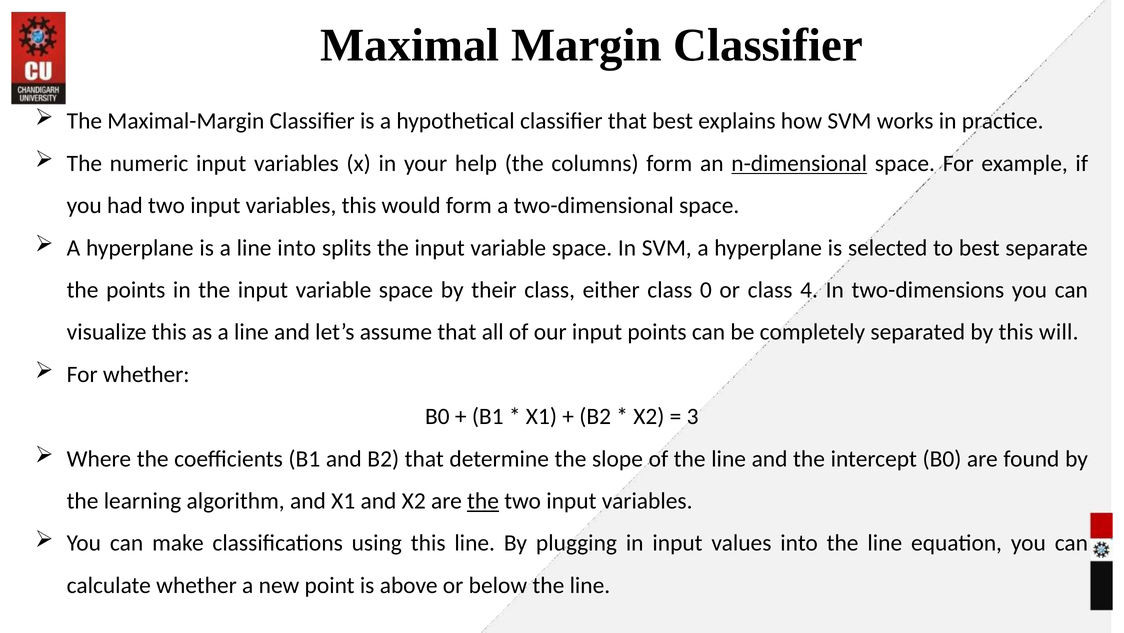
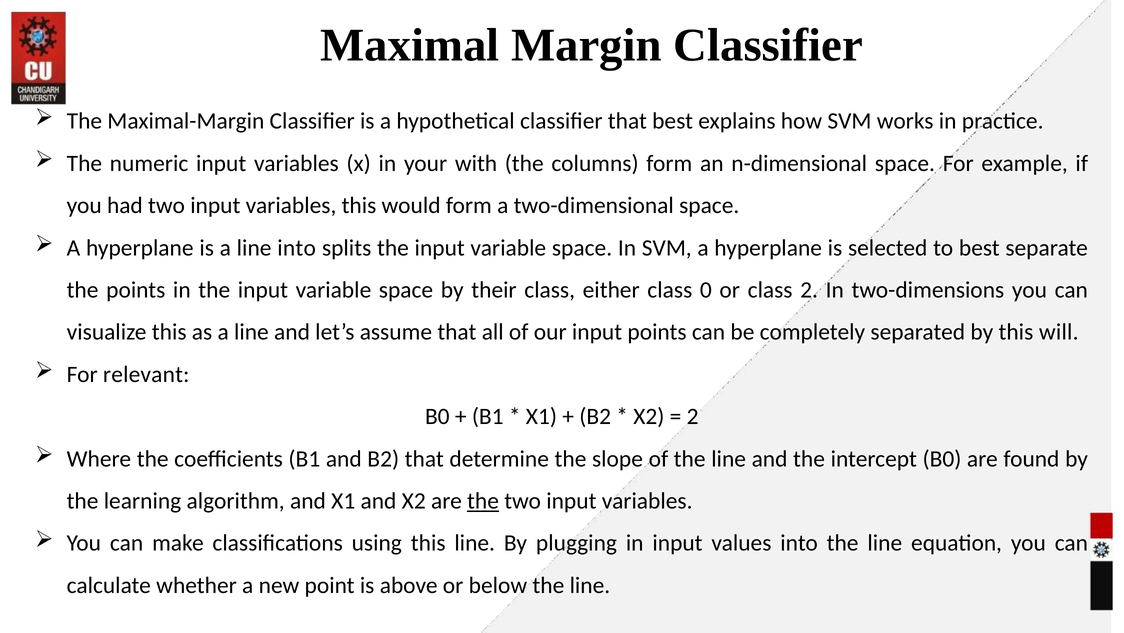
help: help -> with (476, 163)
n-dimensional underline: present -> none (799, 163)
class 4: 4 -> 2 (809, 290)
For whether: whether -> relevant (146, 374)
3: 3 -> 2 (693, 416)
